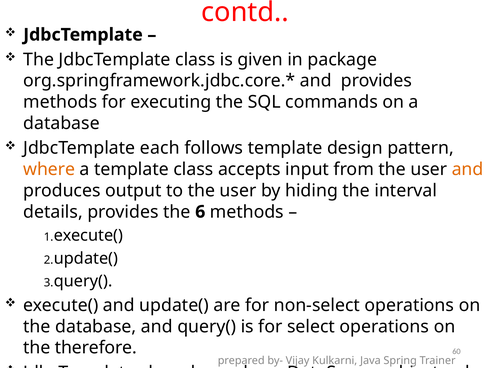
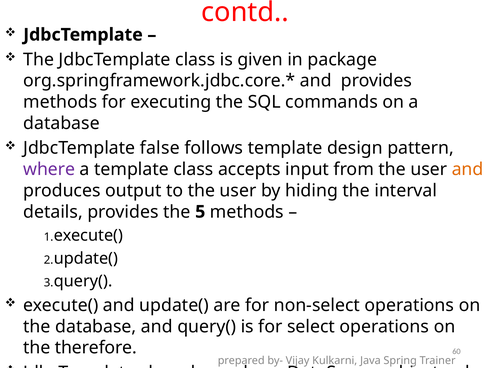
each: each -> false (160, 148)
where colour: orange -> purple (49, 169)
6: 6 -> 5 (200, 212)
